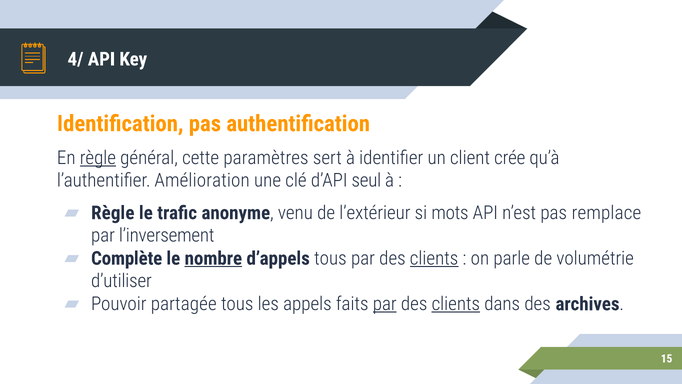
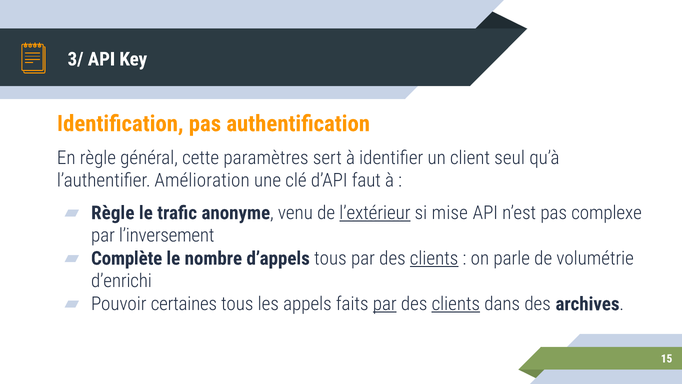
4/: 4/ -> 3/ (75, 59)
règle underline: present -> none (98, 158)
crée: crée -> seul (510, 158)
seul: seul -> faut (366, 181)
l’extérieur underline: none -> present (375, 213)
mots: mots -> mise (450, 213)
remplace: remplace -> complexe (607, 213)
nombre underline: present -> none (213, 258)
d’utiliser: d’utiliser -> d’enrichi (121, 281)
partagée: partagée -> certaines (184, 304)
